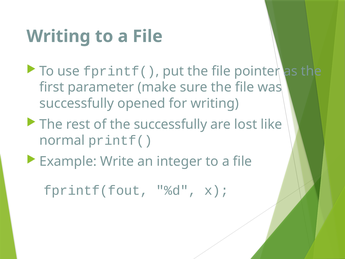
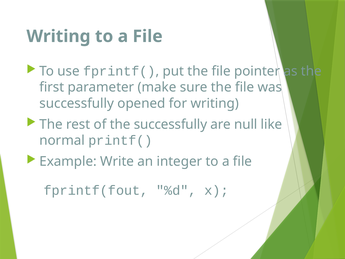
lost: lost -> null (246, 124)
